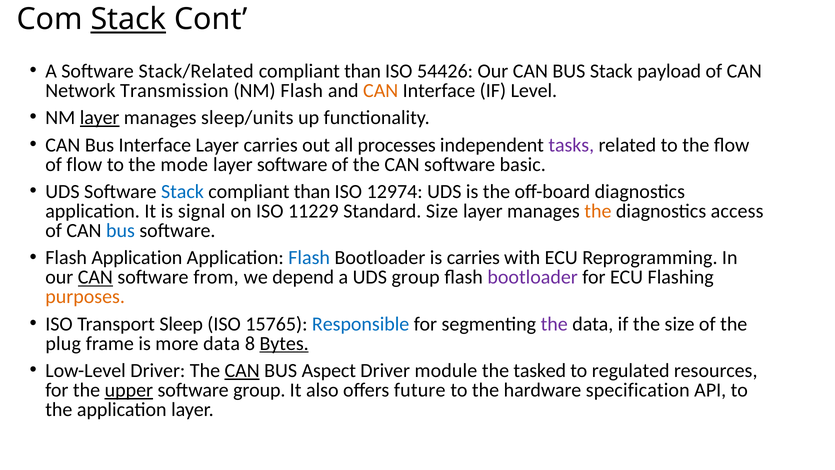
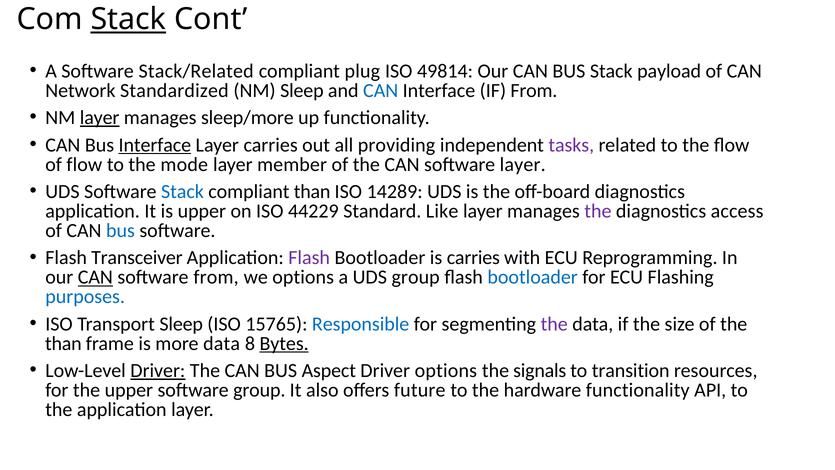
than: than -> plug (362, 71)
54426: 54426 -> 49814 (445, 71)
Transmission: Transmission -> Standardized (174, 90)
NM Flash: Flash -> Sleep (302, 90)
CAN colour: orange -> blue (381, 90)
IF Level: Level -> From (534, 90)
sleep/units: sleep/units -> sleep/more (247, 118)
Interface underline: none -> present (155, 145)
processes: processes -> providing (397, 145)
layer software: software -> member (292, 164)
software basic: basic -> layer (523, 164)
12974: 12974 -> 14289 (395, 192)
is signal: signal -> upper (202, 211)
11229: 11229 -> 44229 (313, 211)
Standard Size: Size -> Like (442, 211)
the colour: orange -> purple (598, 211)
Flash Application: Application -> Transceiver (137, 258)
Flash colour: blue -> purple (309, 258)
we depend: depend -> options (303, 277)
bootloader colour: purple -> blue (533, 277)
purposes colour: orange -> blue (85, 297)
plug: plug -> than (63, 343)
Driver underline: none -> present (158, 370)
CAN underline: present -> none (242, 370)
Driver module: module -> options (446, 370)
tasked: tasked -> signals (540, 370)
regulated: regulated -> transition (631, 370)
upper underline: present -> none (129, 390)
hardware specification: specification -> functionality (638, 390)
